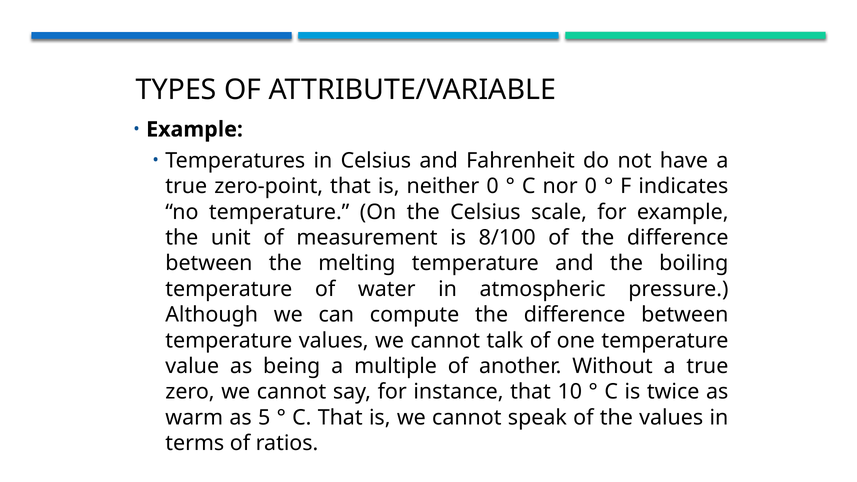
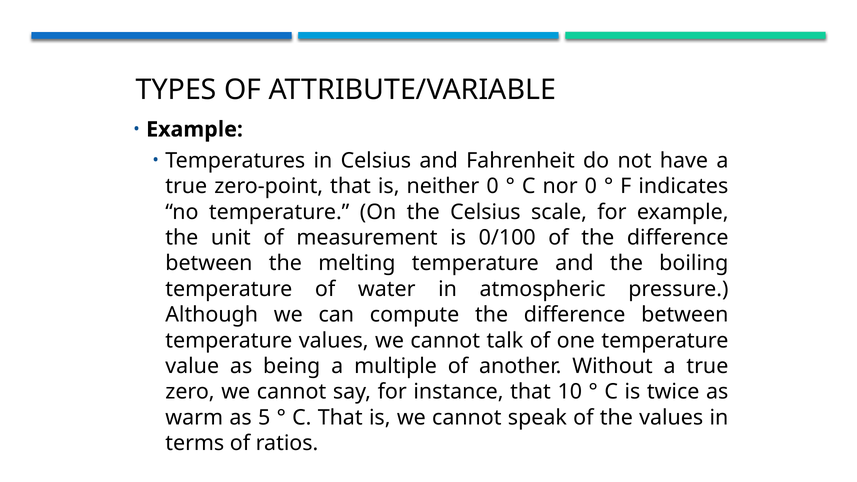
8/100: 8/100 -> 0/100 (507, 238)
